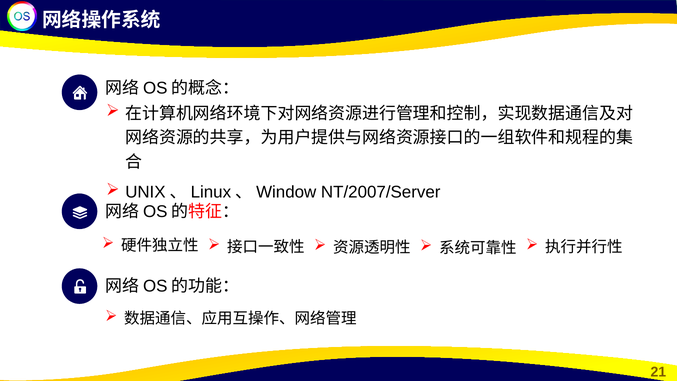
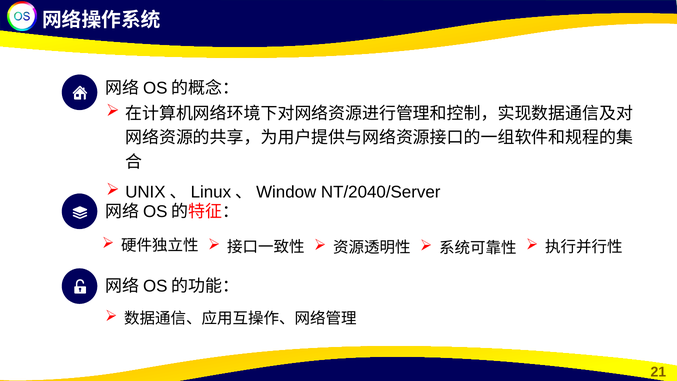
NT/2007/Server: NT/2007/Server -> NT/2040/Server (381, 192)
